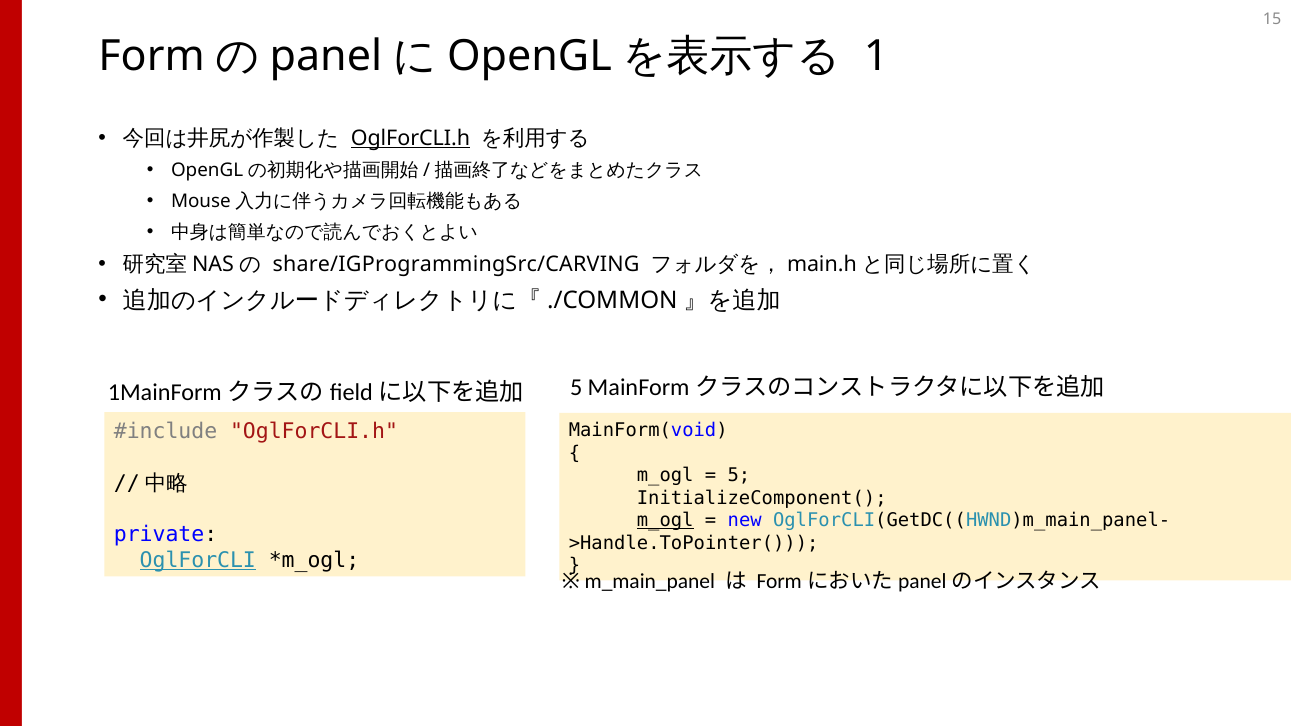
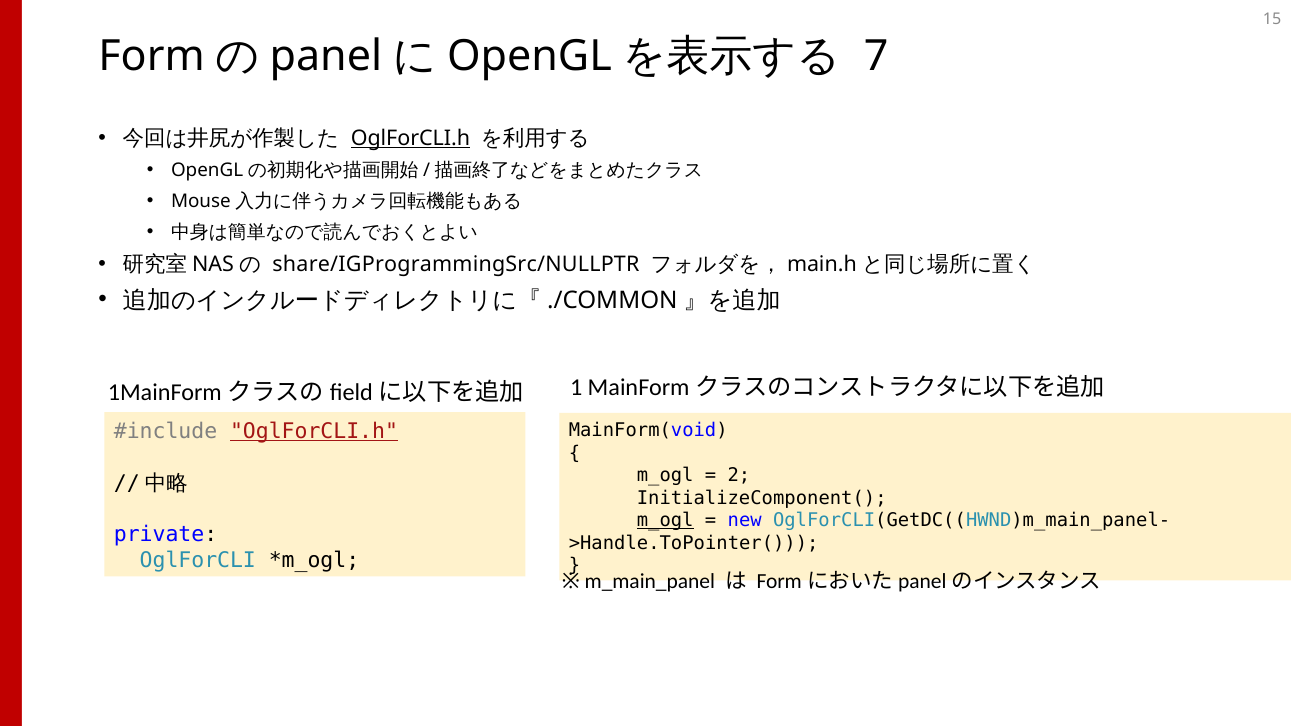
1: 1 -> 7 (876, 57)
share/IGProgrammingSrc/CARVING: share/IGProgrammingSrc/CARVING -> share/IGProgrammingSrc/NULLPTR (456, 265)
5: 5 -> 1 (576, 387)
OglForCLI.h underline: none -> present (314, 431)
5: 5 -> 2 (739, 476)
OglForCLI underline: present -> none (198, 560)
